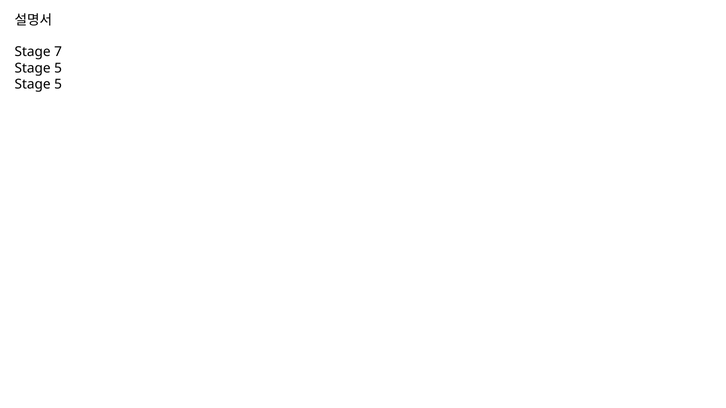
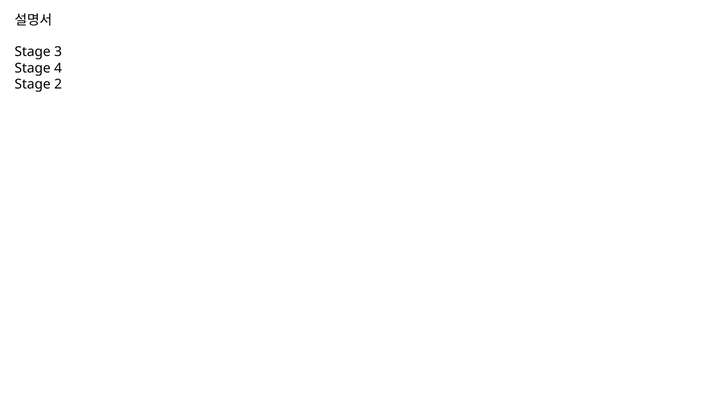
7: 7 -> 3 (58, 52)
5: 5 -> 4 (58, 68)
5: 5 -> 2 (58, 84)
